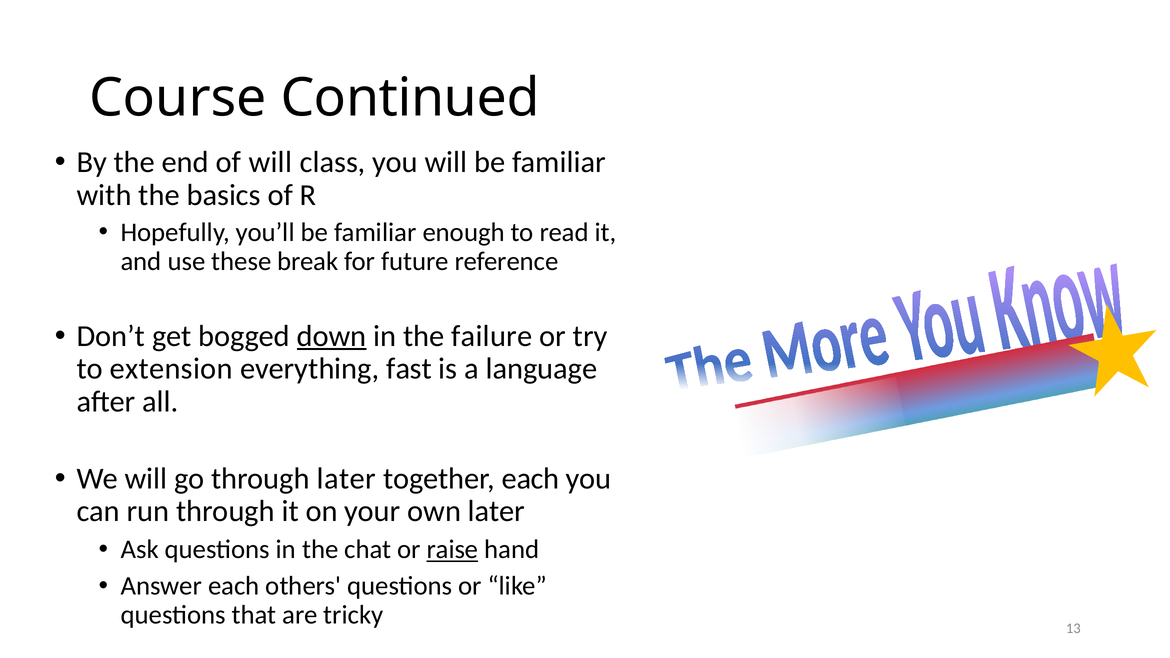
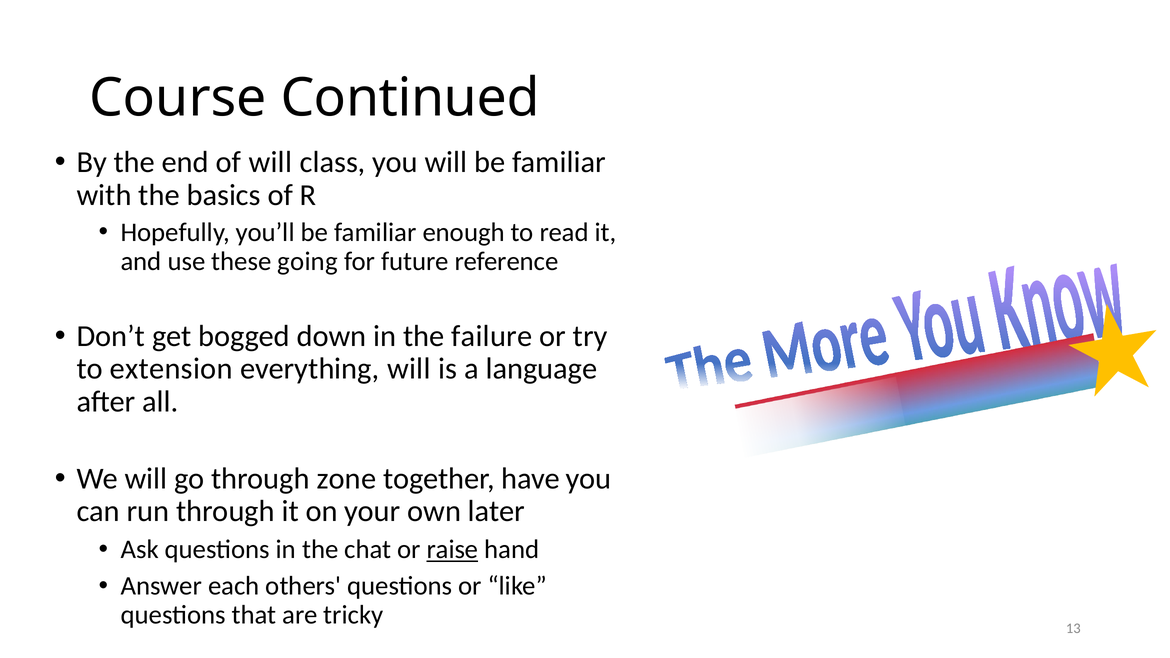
break: break -> going (308, 261)
down underline: present -> none (332, 336)
everything fast: fast -> will (409, 369)
through later: later -> zone (346, 479)
together each: each -> have (531, 479)
